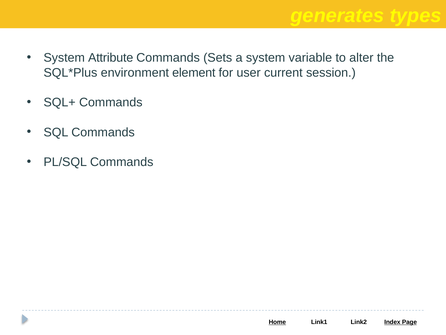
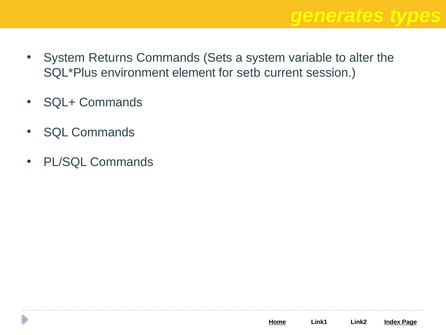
Attribute: Attribute -> Returns (111, 58)
user: user -> setb (249, 73)
